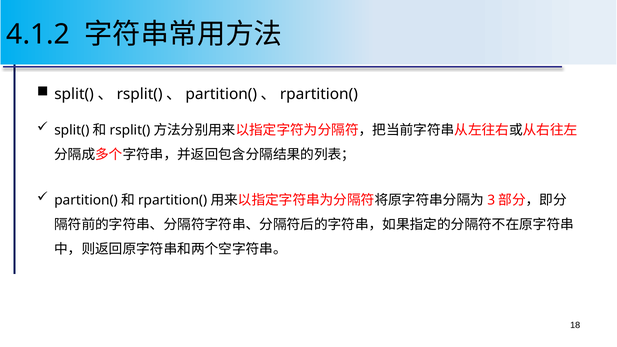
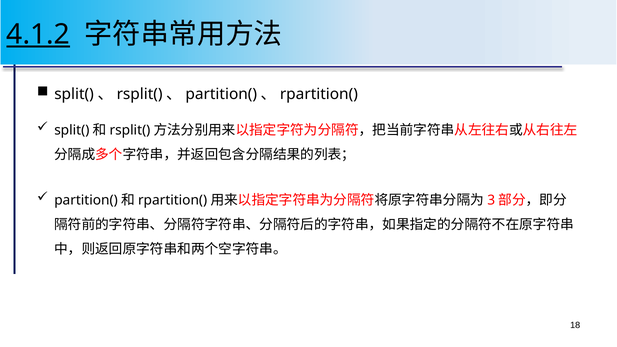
4.1.2 underline: none -> present (38, 34)
